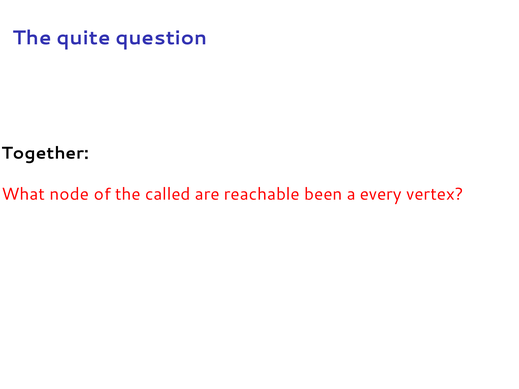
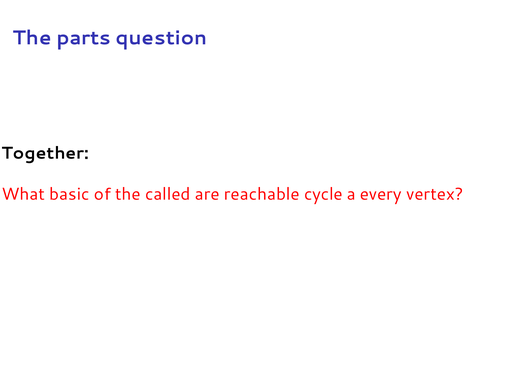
quite: quite -> parts (84, 38)
node: node -> basic (69, 194)
been: been -> cycle (323, 194)
